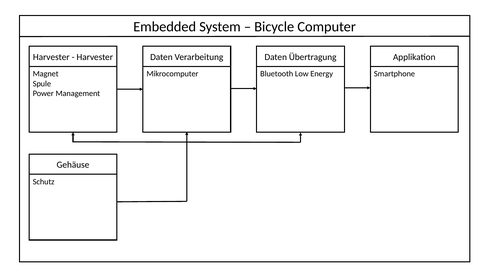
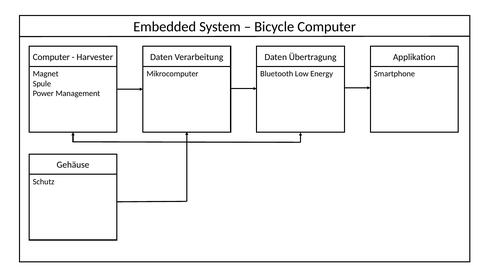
Harvester: Harvester -> Computer (51, 57)
